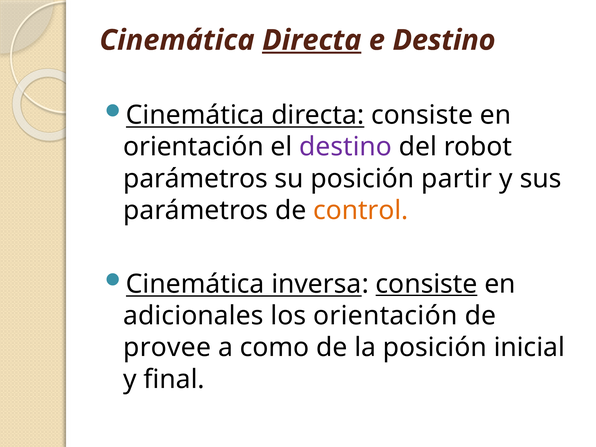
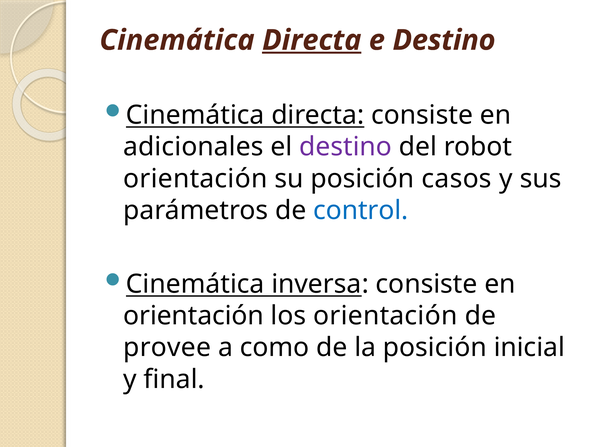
orientación: orientación -> adicionales (193, 147)
parámetros: parámetros -> orientación (195, 179)
partir: partir -> casos (457, 179)
control colour: orange -> blue (361, 210)
consiste underline: present -> none (427, 284)
adicionales: adicionales -> orientación (194, 316)
